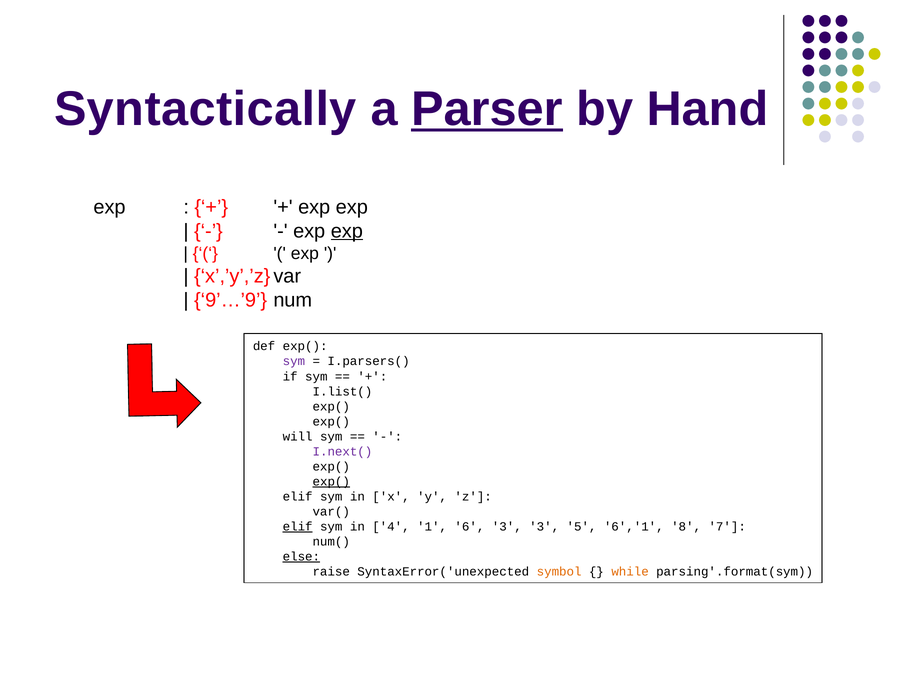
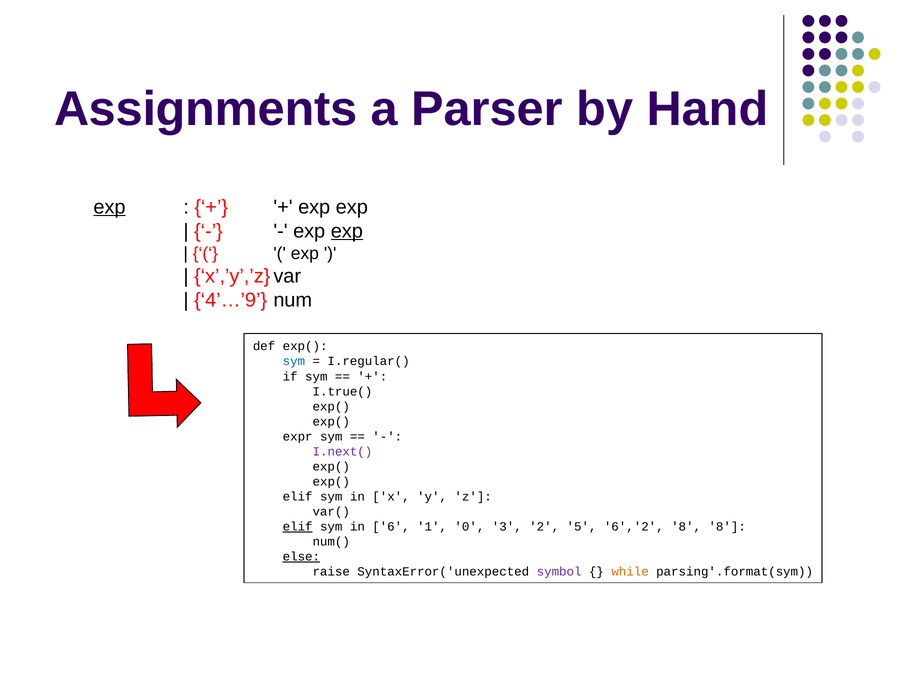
Syntactically: Syntactically -> Assignments (206, 109)
Parser underline: present -> none (487, 109)
exp underline: none -> present (109, 207)
9’…’9: 9’…’9 -> 4’…’9 (231, 300)
sym colour: purple -> blue (294, 361)
I.parsers(: I.parsers( -> I.regular( (369, 361)
I.list(: I.list( -> I.true( (342, 391)
will: will -> expr (298, 436)
exp( underline: present -> none (331, 482)
4: 4 -> 6 (391, 527)
6: 6 -> 0 (469, 527)
3 3: 3 -> 2 (544, 527)
6','1: 6','1 -> 6','2 (634, 527)
8 7: 7 -> 8 (727, 527)
symbol colour: orange -> purple (559, 572)
